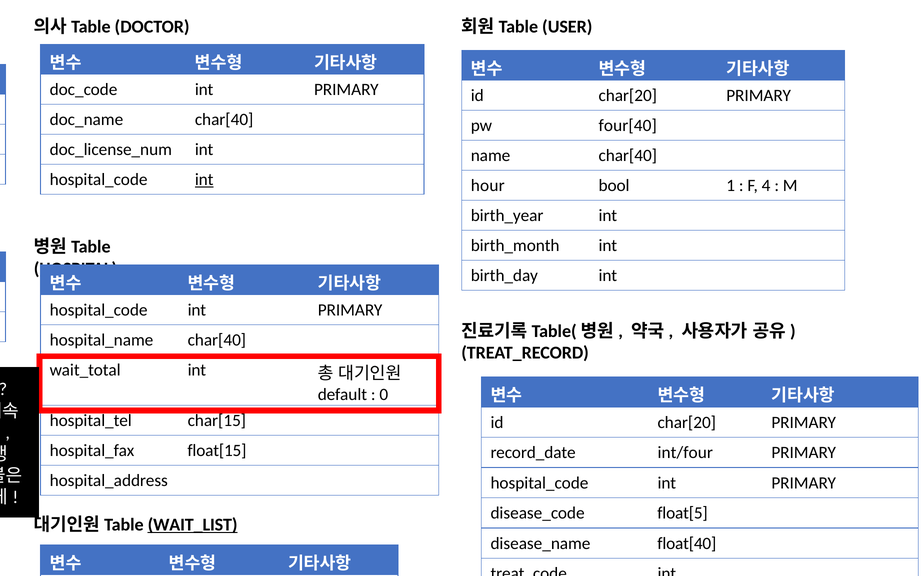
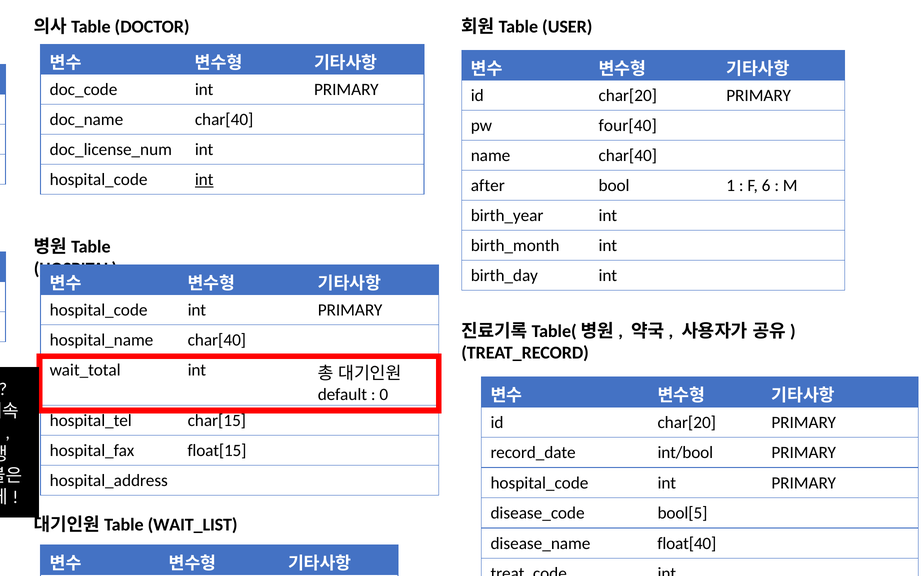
hour: hour -> after (488, 186)
4: 4 -> 6 (766, 186)
int/four: int/four -> int/bool (685, 453)
float[5: float[5 -> bool[5 (682, 513)
WAIT_LIST underline: present -> none (193, 525)
